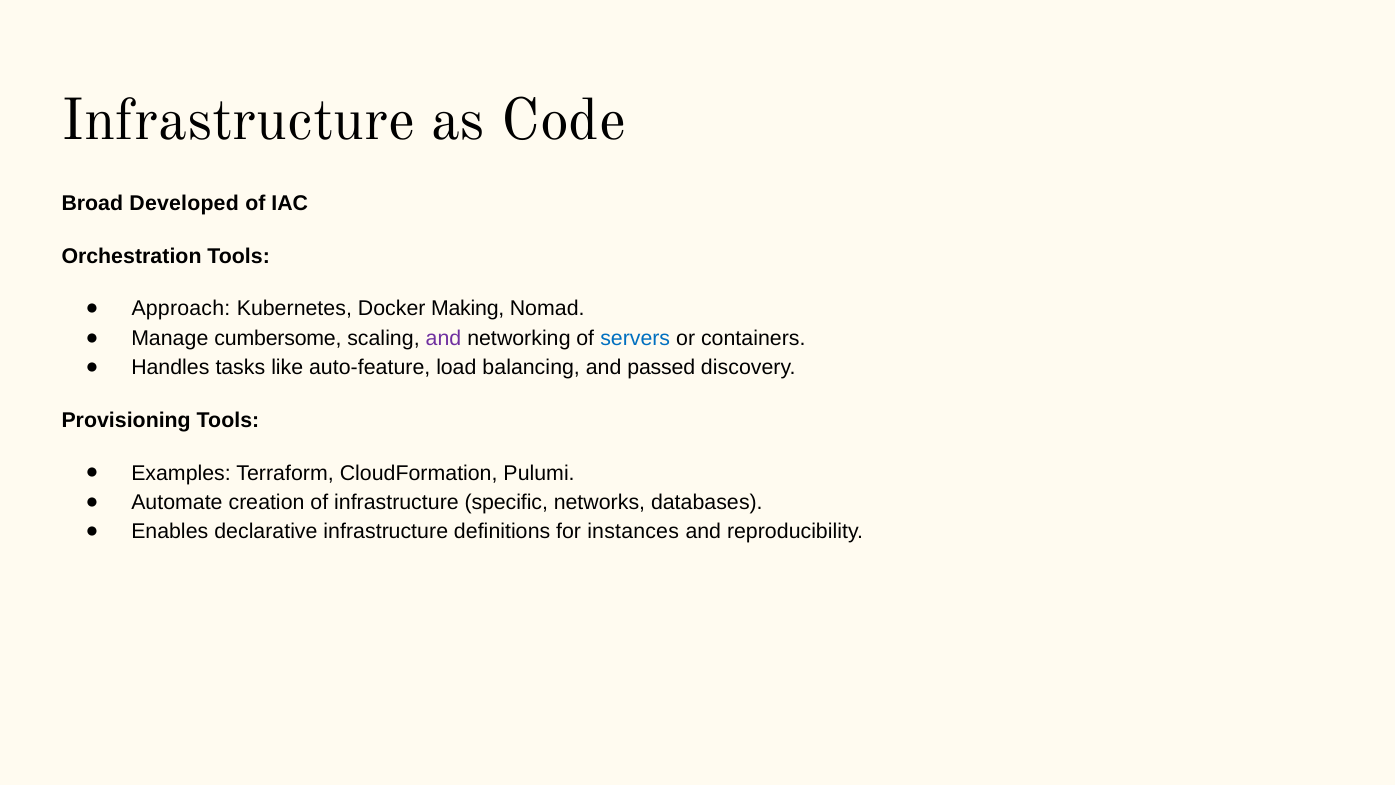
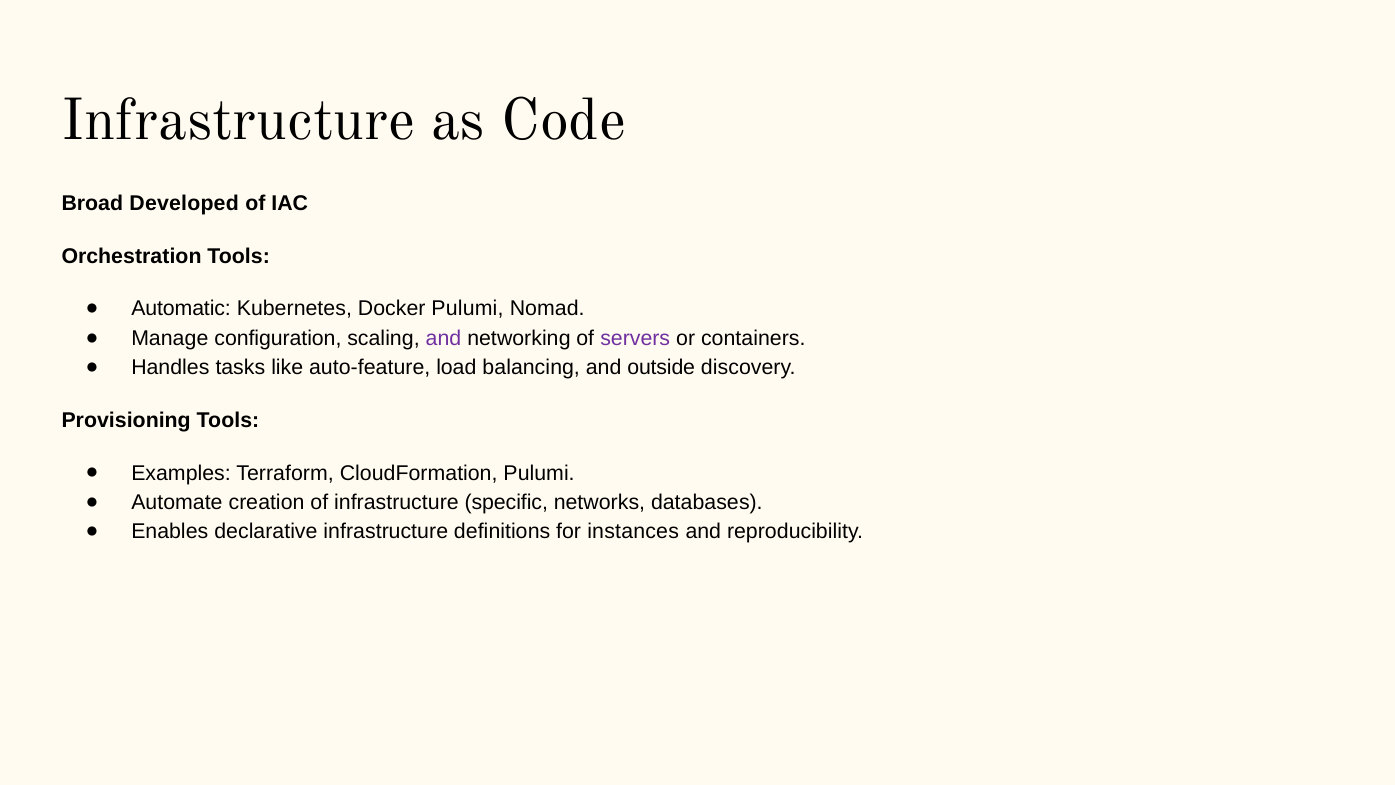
Approach: Approach -> Automatic (181, 309)
Docker Making: Making -> Pulumi (467, 309)
cumbersome: cumbersome -> configuration (278, 338)
servers colour: blue -> purple (635, 338)
passed: passed -> outside (661, 368)
